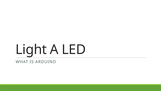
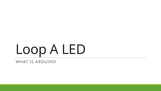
Light: Light -> Loop (31, 49)
